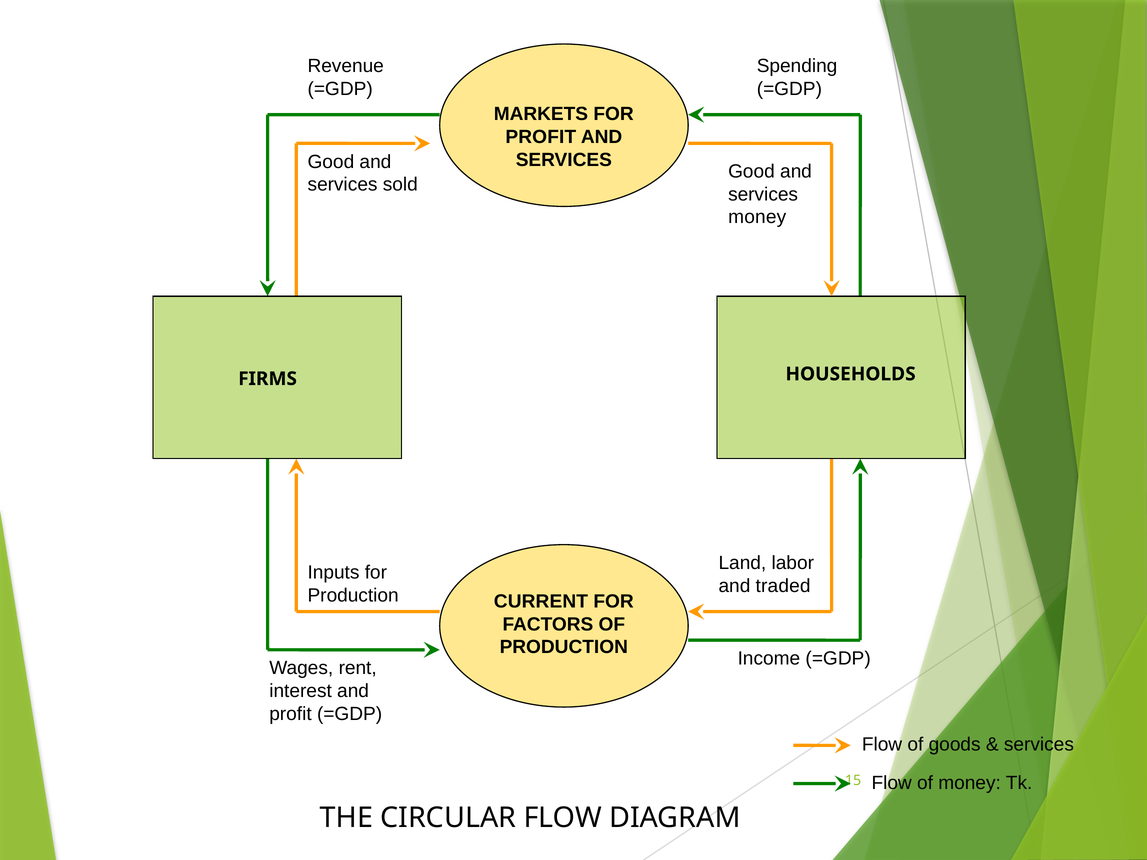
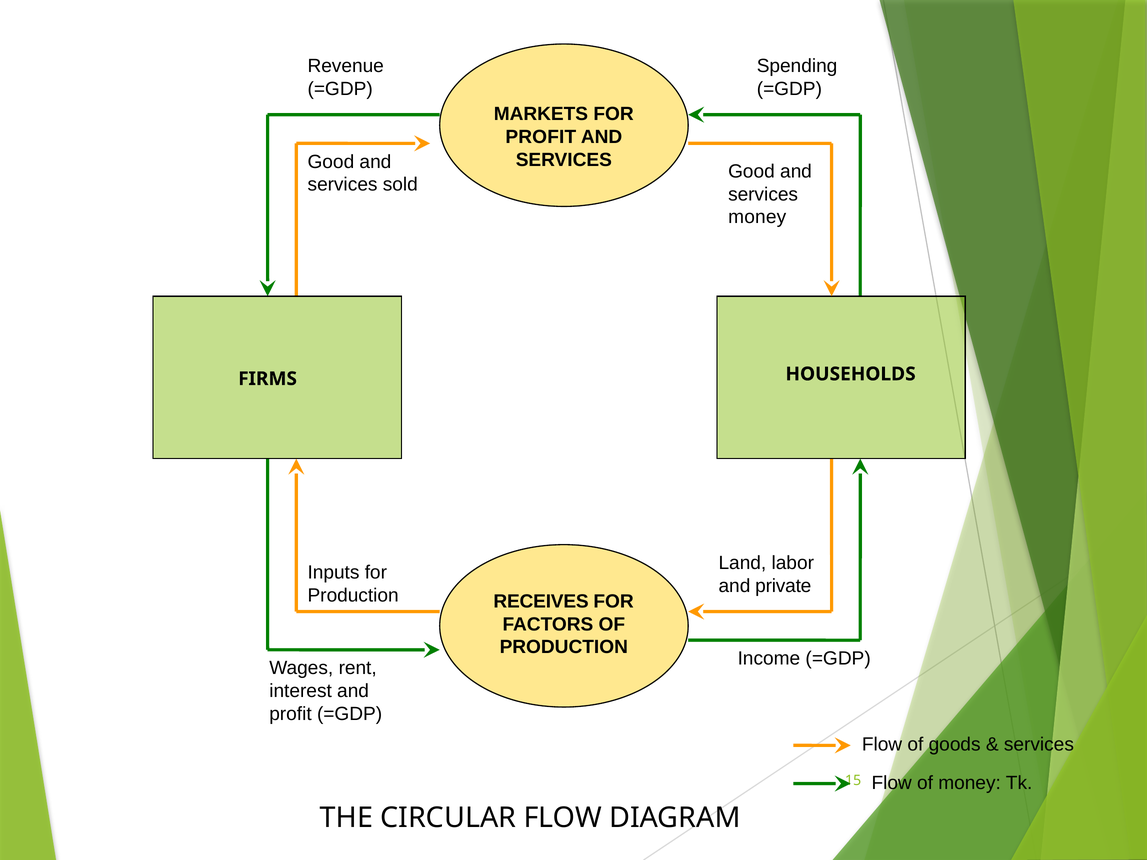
traded: traded -> private (783, 586)
CURRENT: CURRENT -> RECEIVES (541, 601)
